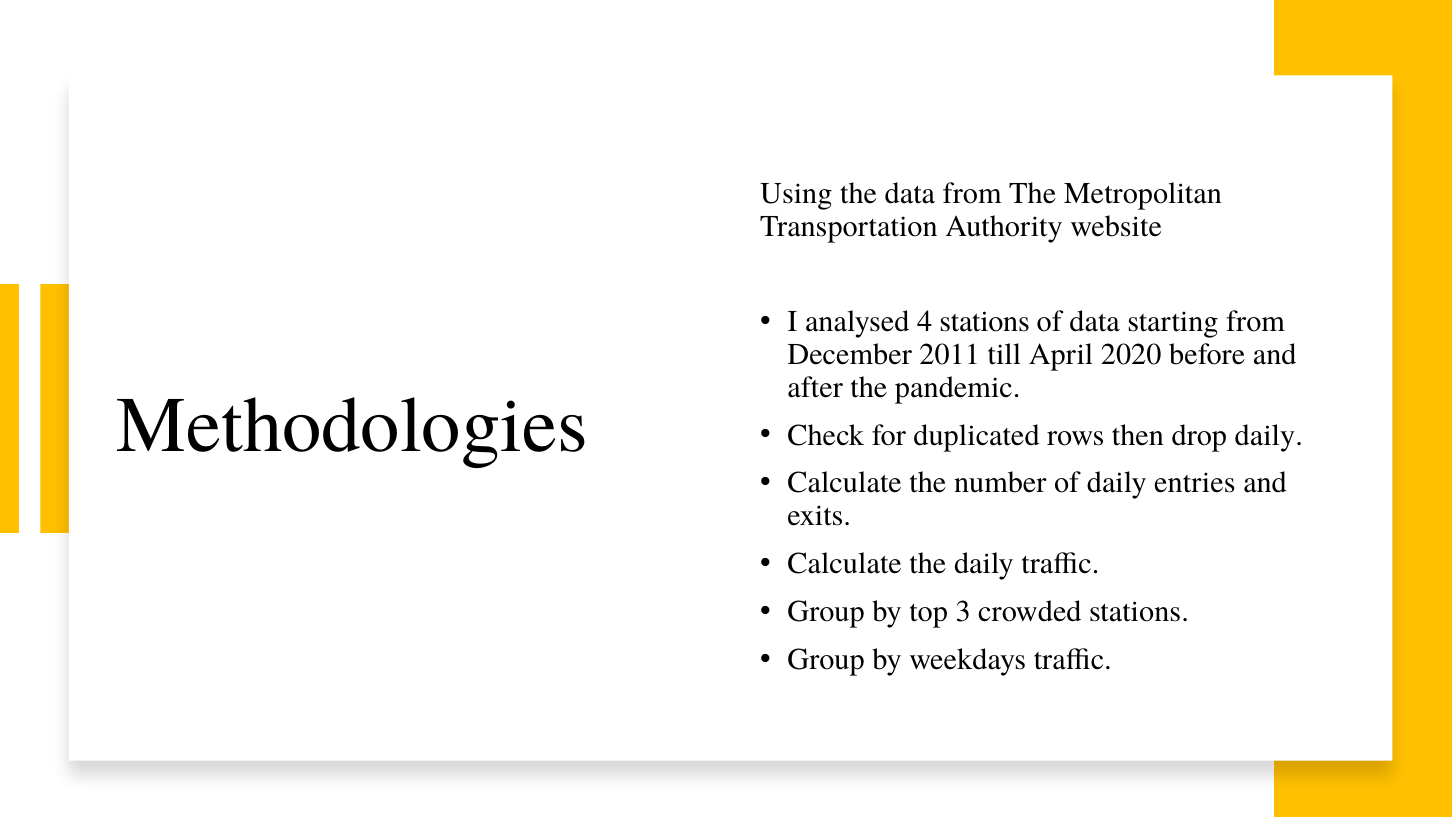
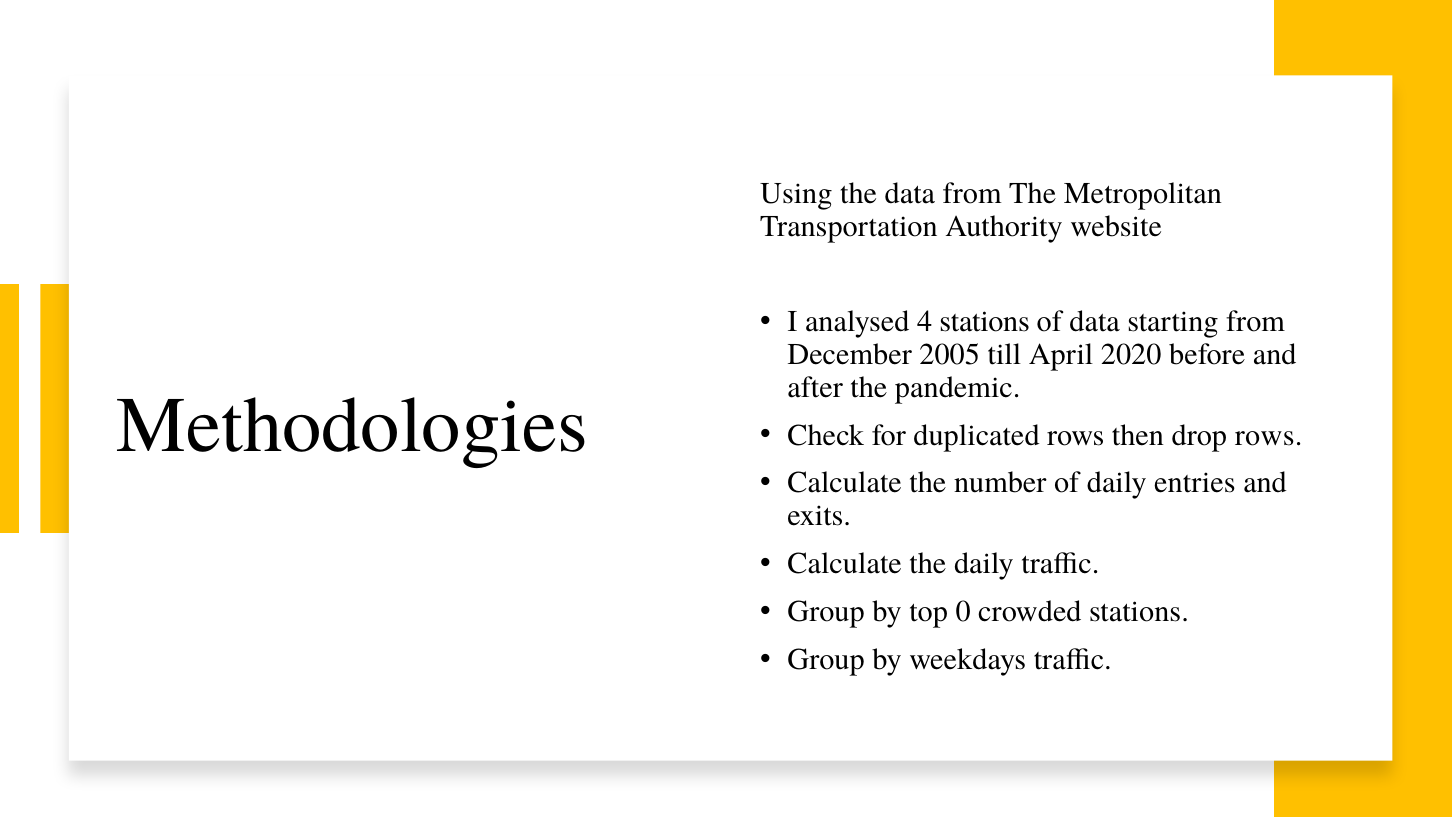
2011: 2011 -> 2005 (950, 354)
drop daily: daily -> rows (1269, 435)
3: 3 -> 0 (963, 611)
